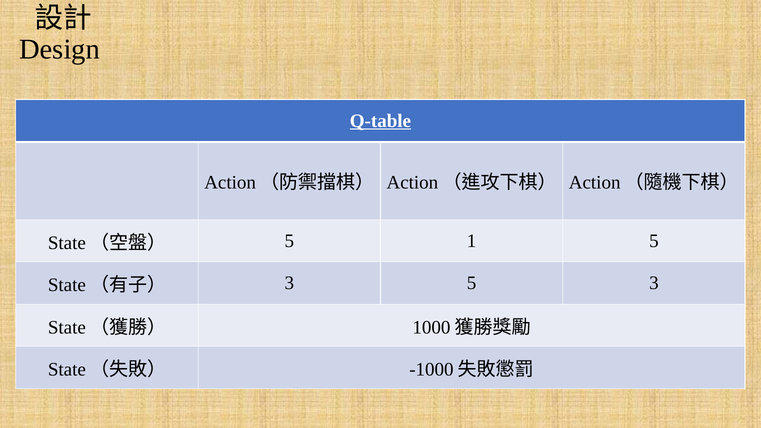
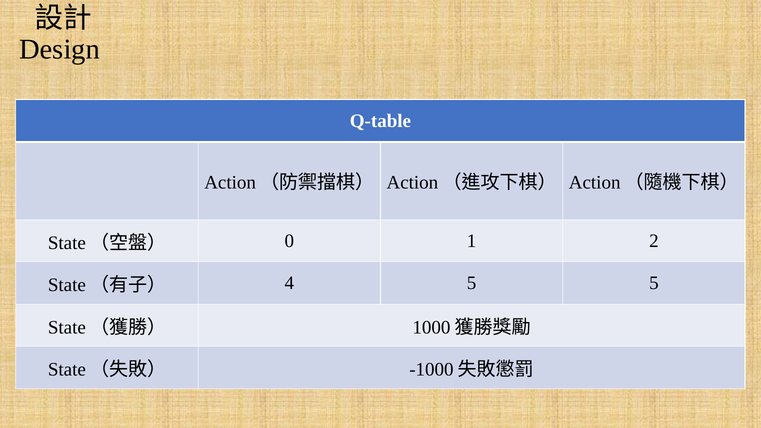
Q-table underline: present -> none (380, 121)
5: 5 -> 0 (289, 241)
1 5: 5 -> 2 (654, 241)
3: 3 -> 4 (289, 283)
5 3: 3 -> 5 (654, 283)
